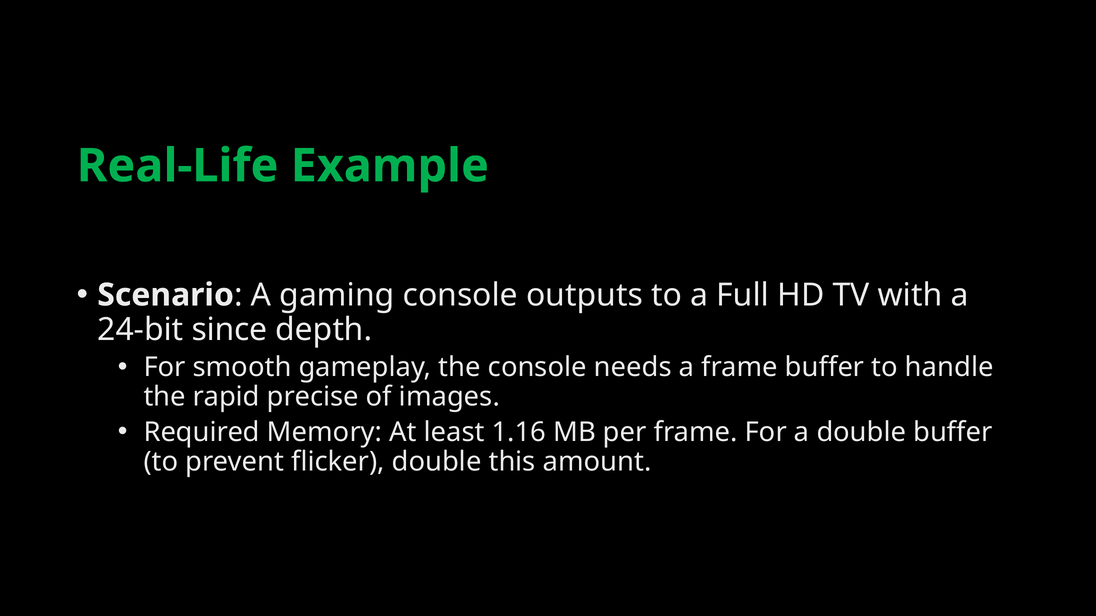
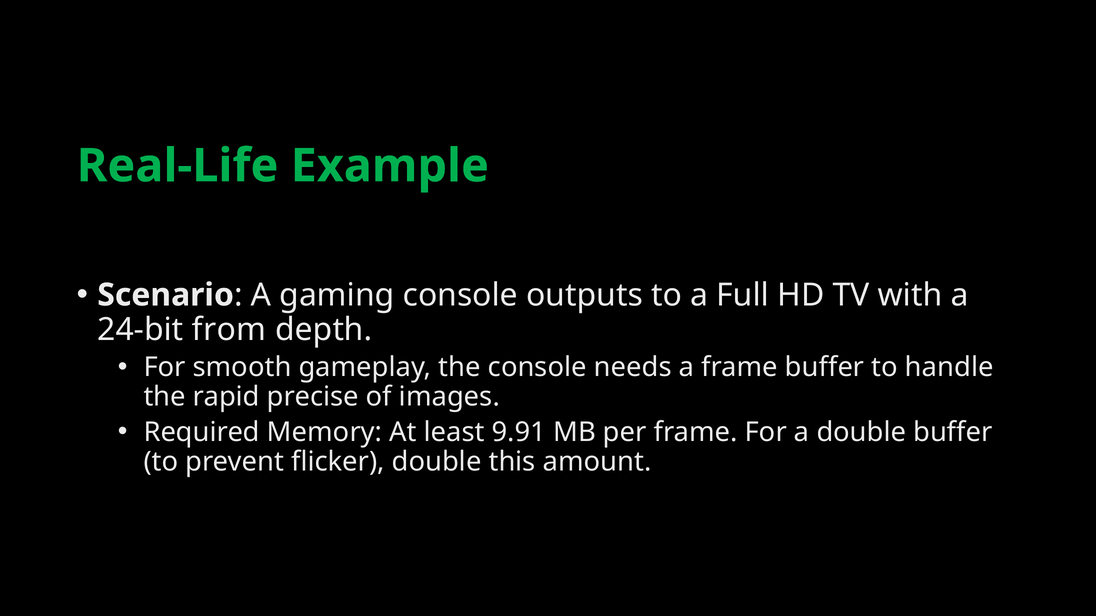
since: since -> from (229, 330)
1.16: 1.16 -> 9.91 (519, 432)
